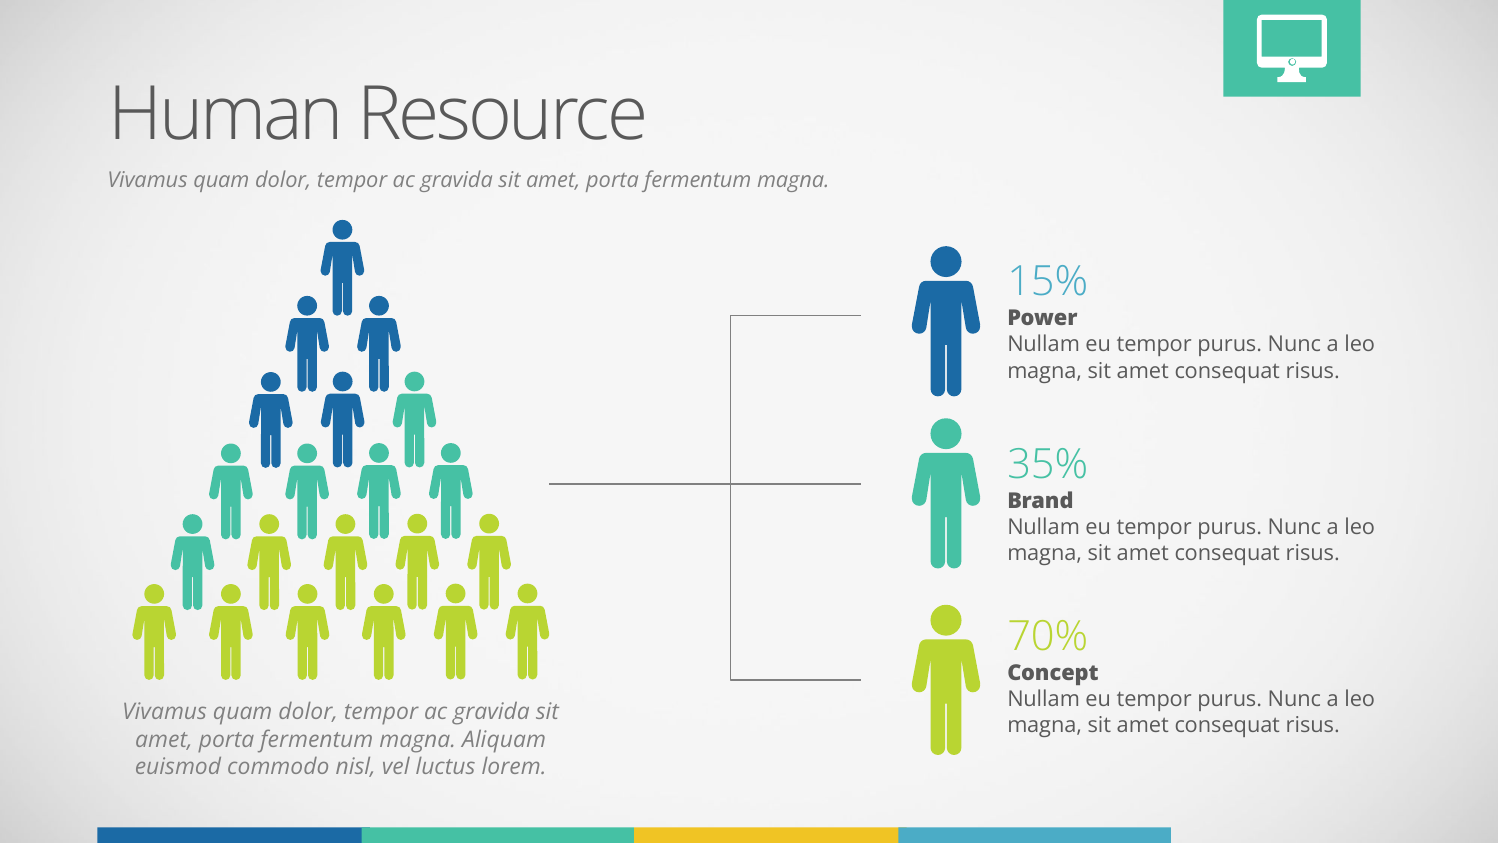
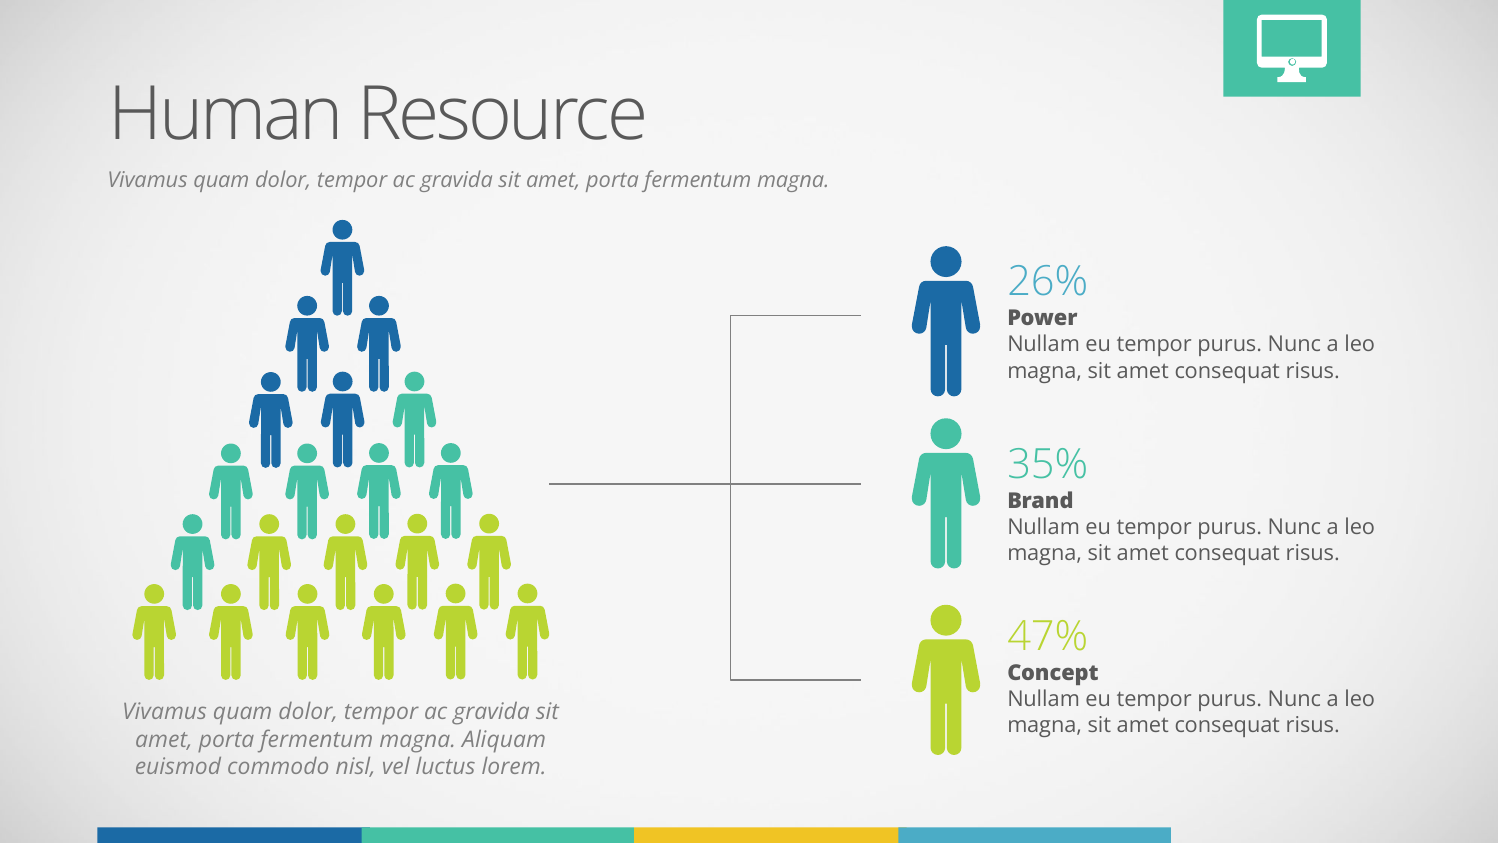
15%: 15% -> 26% (1048, 282)
70%: 70% -> 47% (1048, 636)
